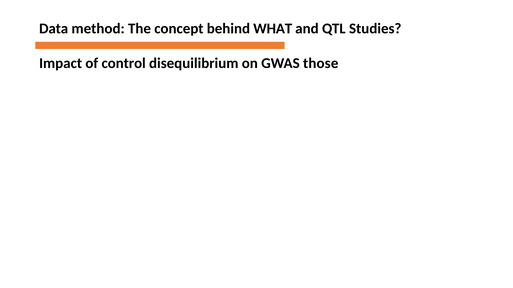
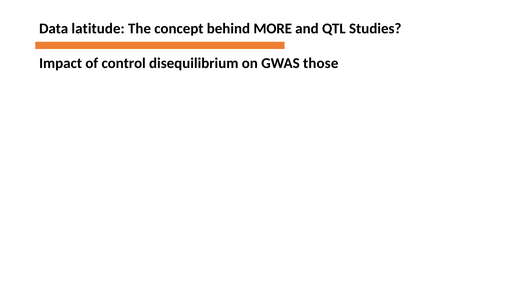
method: method -> latitude (98, 29)
WHAT: WHAT -> MORE (273, 29)
